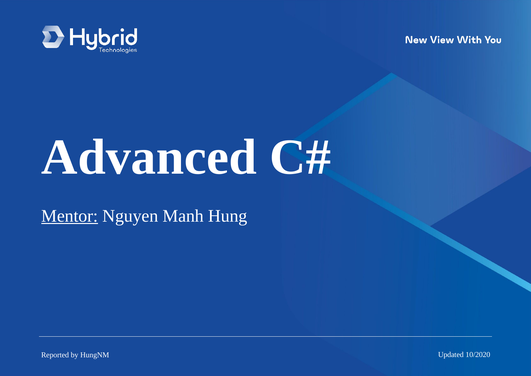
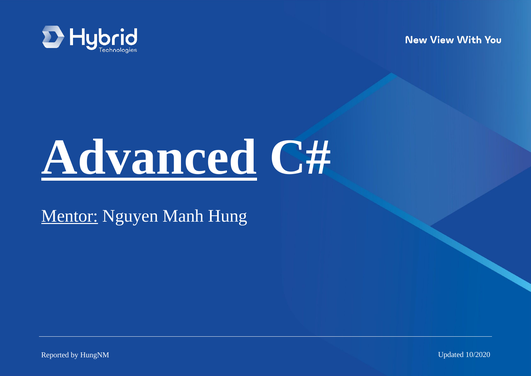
Advanced underline: none -> present (149, 157)
